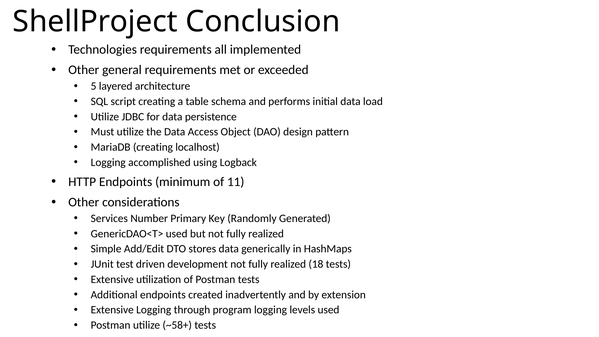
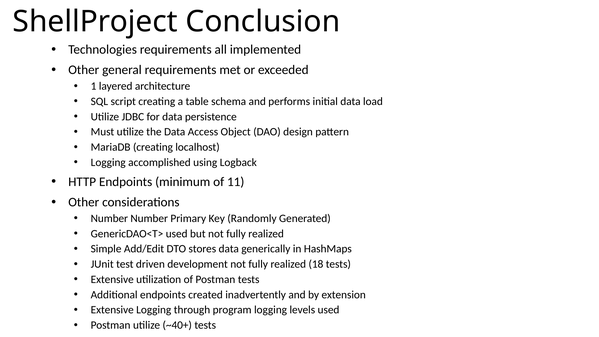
5: 5 -> 1 (94, 86)
Services: Services -> Number (109, 218)
~58+: ~58+ -> ~40+ (177, 325)
